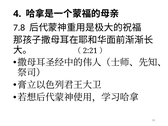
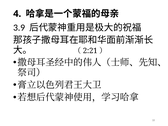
7.8: 7.8 -> 3.9 (19, 28)
